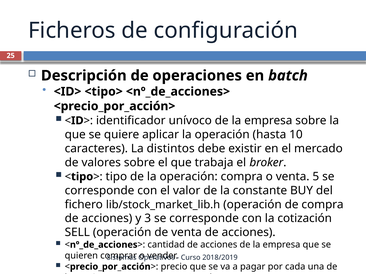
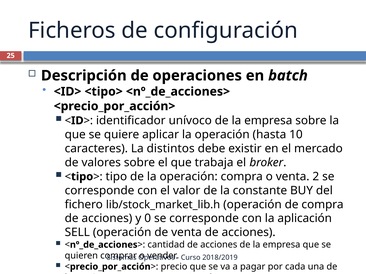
5: 5 -> 2 (316, 177)
3: 3 -> 0 (148, 219)
cotización: cotización -> aplicación (305, 219)
